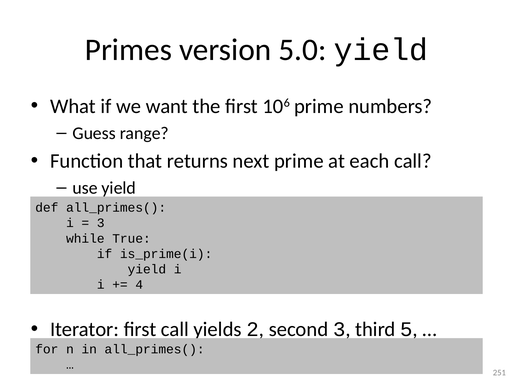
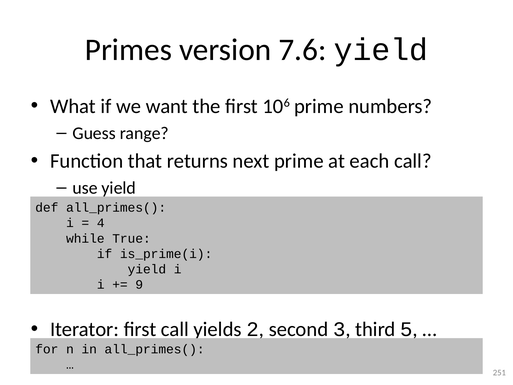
5.0: 5.0 -> 7.6 (302, 50)
3: 3 -> 4 (101, 223)
4: 4 -> 9 (139, 284)
